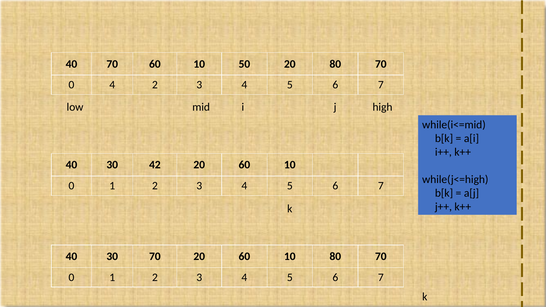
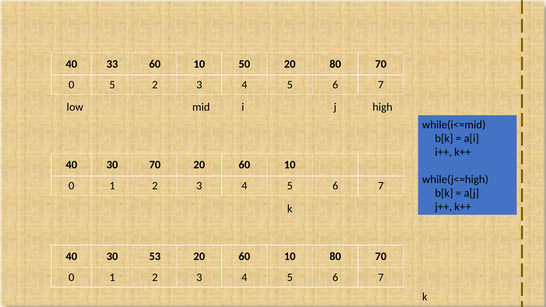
40 70: 70 -> 33 (112, 64)
0 4: 4 -> 5 (112, 85)
30 42: 42 -> 70 (155, 165)
30 70: 70 -> 53 (155, 257)
